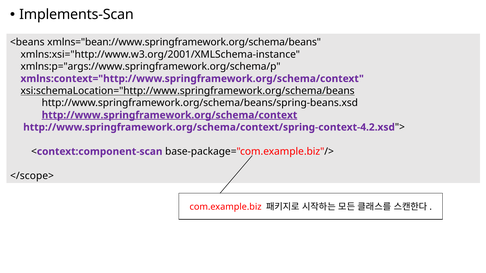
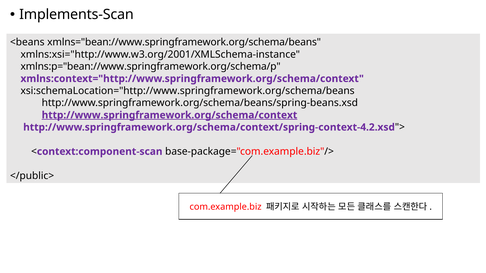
xmlns:p="args://www.springframework.org/schema/p: xmlns:p="args://www.springframework.org/schema/p -> xmlns:p="bean://www.springframework.org/schema/p (151, 67)
xsi:schemaLocation="http://www.springframework.org/schema/beans underline: present -> none (188, 91)
</scope>: </scope> -> </public> (32, 176)
